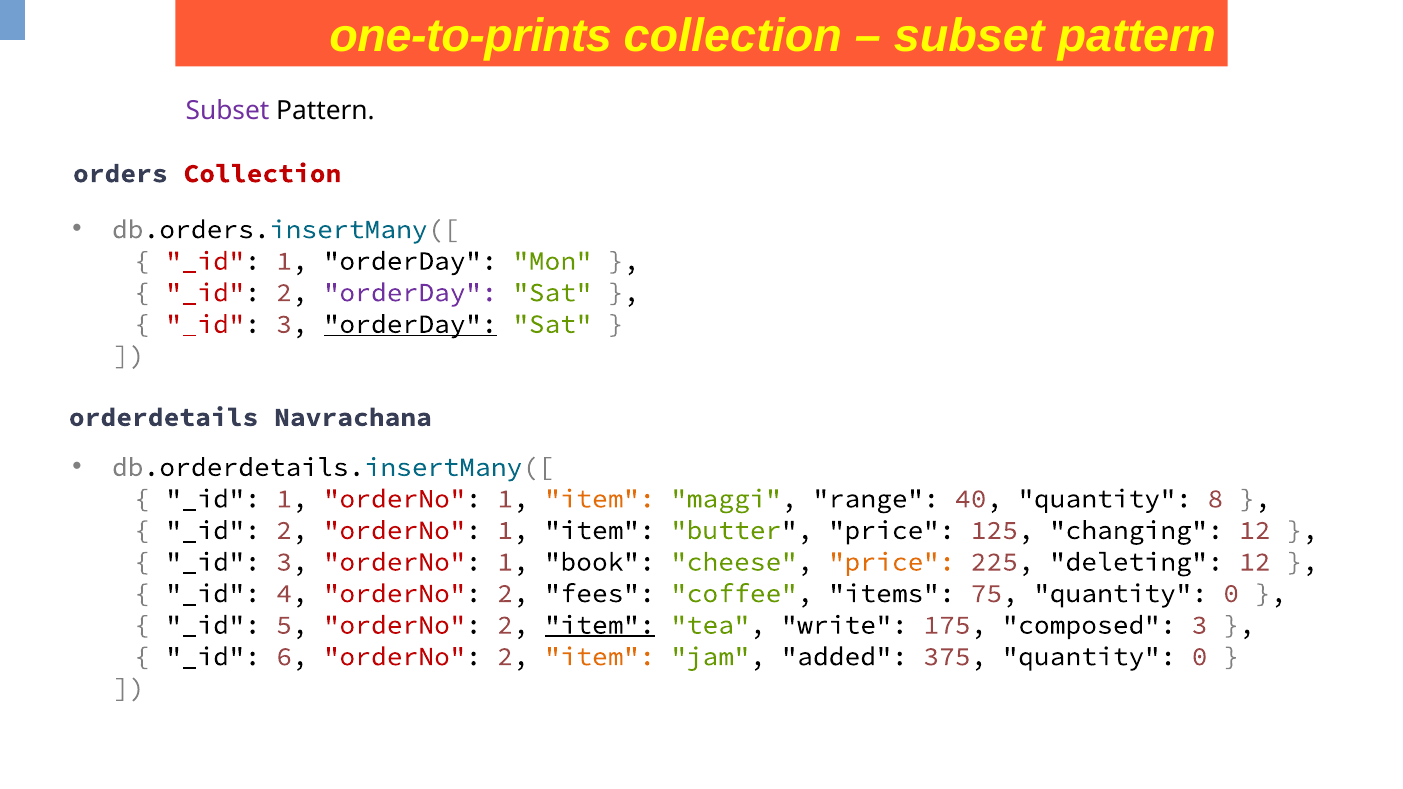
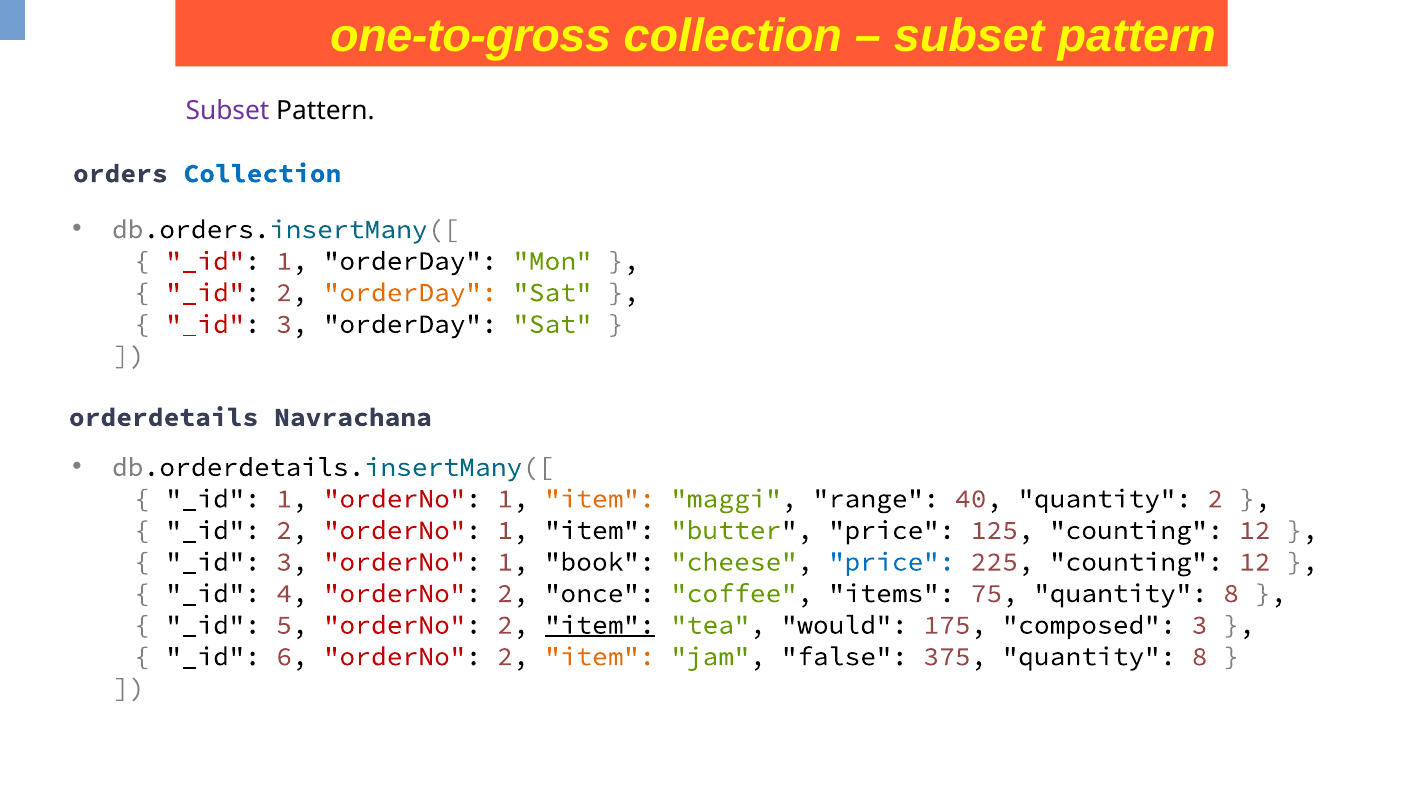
one-to-prints: one-to-prints -> one-to-gross (471, 37)
Collection colour: red -> blue (262, 174)
orderDay colour: purple -> orange (410, 293)
orderDay underline: present -> none (410, 324)
quantity 8: 8 -> 2 (1215, 499)
125 changing: changing -> counting (1136, 530)
price colour: orange -> blue (892, 562)
225 deleting: deleting -> counting (1136, 562)
fees: fees -> once (600, 594)
75 quantity 0: 0 -> 8 (1231, 594)
write: write -> would (844, 625)
added: added -> false (844, 657)
375 quantity 0: 0 -> 8 (1200, 657)
